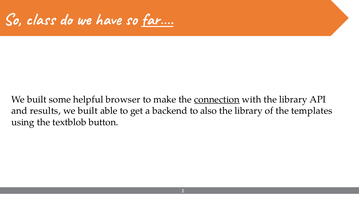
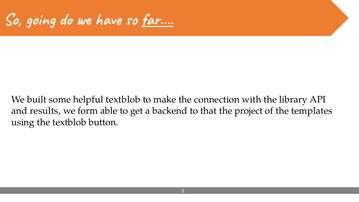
class: class -> going (40, 19)
helpful browser: browser -> textblob (123, 99)
connection underline: present -> none (217, 99)
built: built -> form (88, 111)
also: also -> that (209, 111)
library: library -> project (249, 111)
